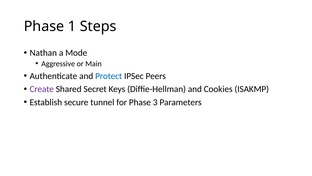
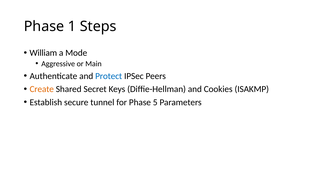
Nathan: Nathan -> William (43, 53)
Create colour: purple -> orange (42, 89)
3: 3 -> 5 (155, 102)
